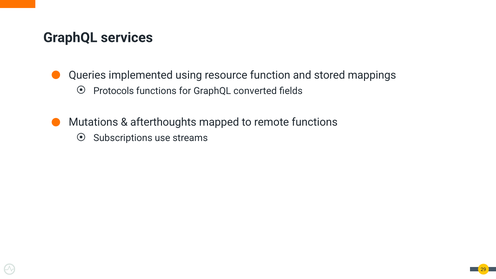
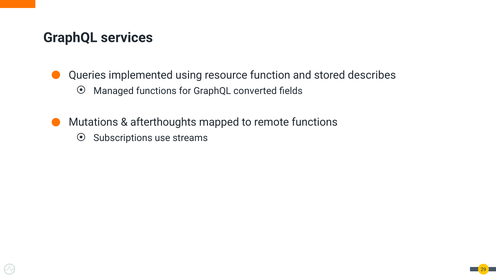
mappings: mappings -> describes (372, 75)
Protocols: Protocols -> Managed (114, 91)
